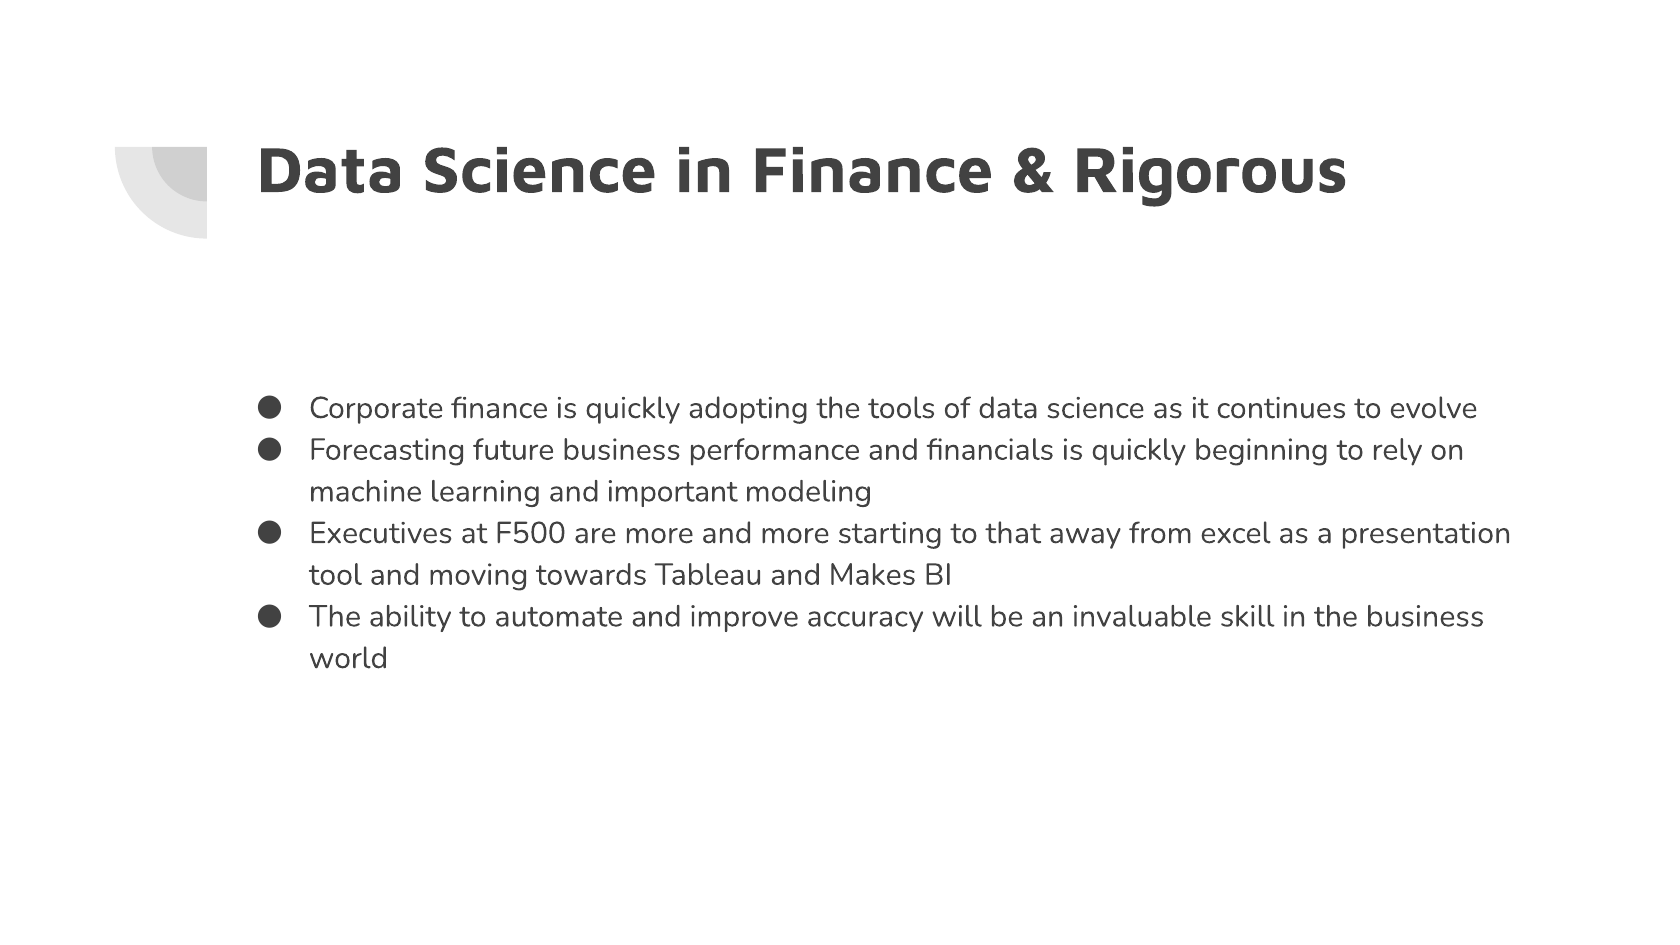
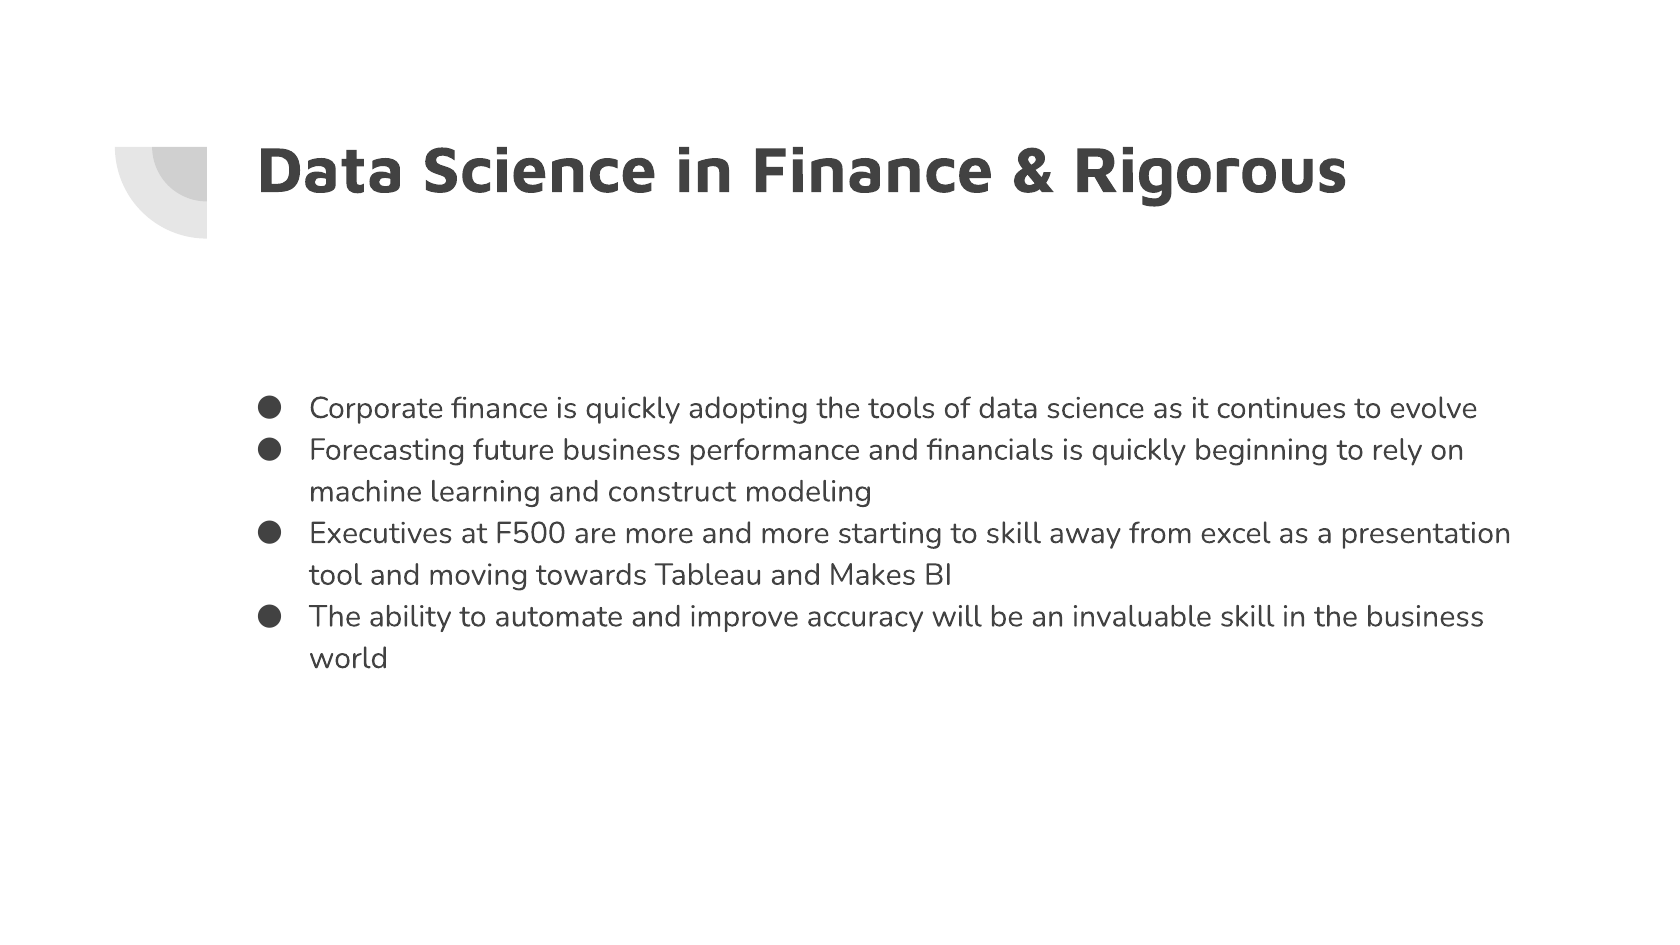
important: important -> construct (672, 491)
to that: that -> skill (1013, 533)
